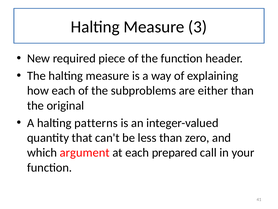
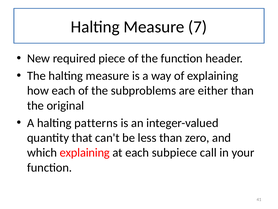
3: 3 -> 7 (198, 27)
which argument: argument -> explaining (85, 152)
prepared: prepared -> subpiece (174, 152)
